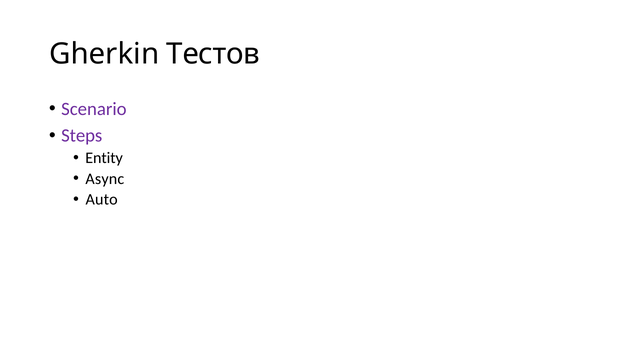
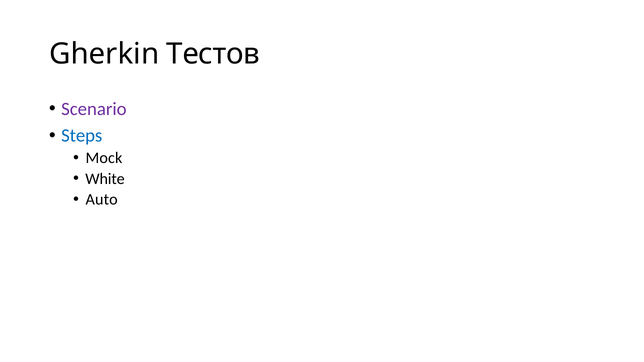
Steps colour: purple -> blue (82, 136)
Entity: Entity -> Mock (104, 158)
Async: Async -> White (105, 179)
